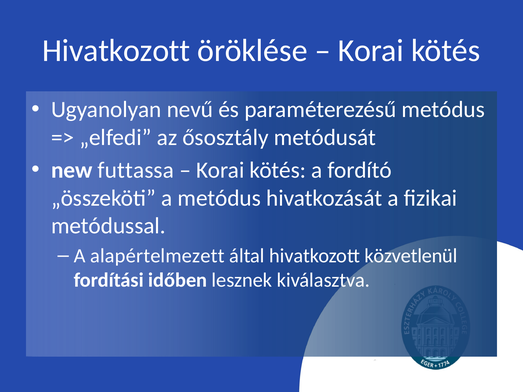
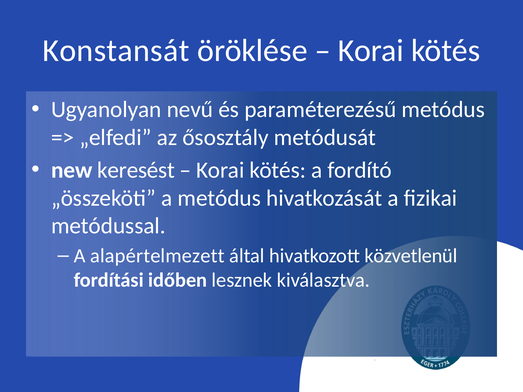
Hivatkozott: Hivatkozott -> Konstansát (116, 51)
futtassa: futtassa -> keresést (136, 170)
